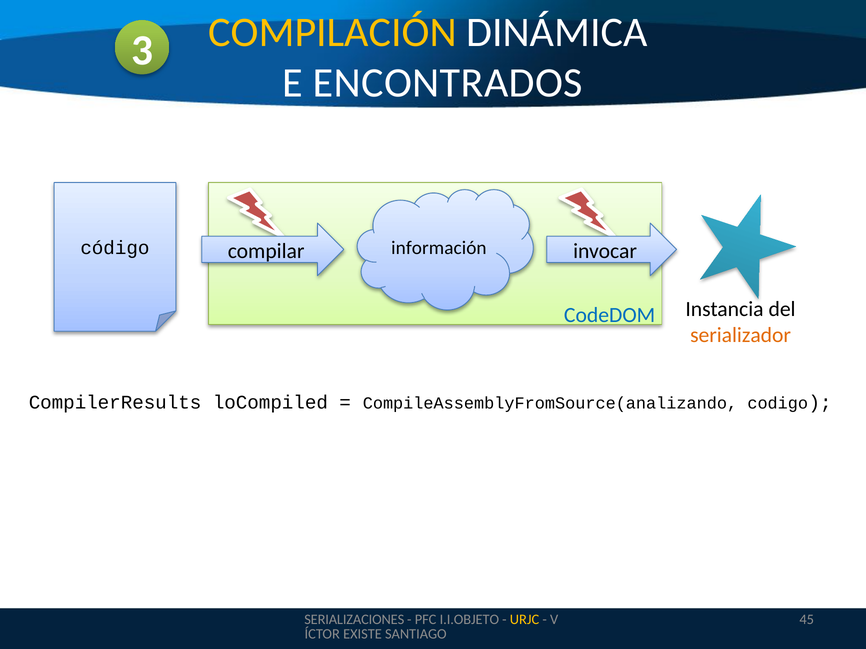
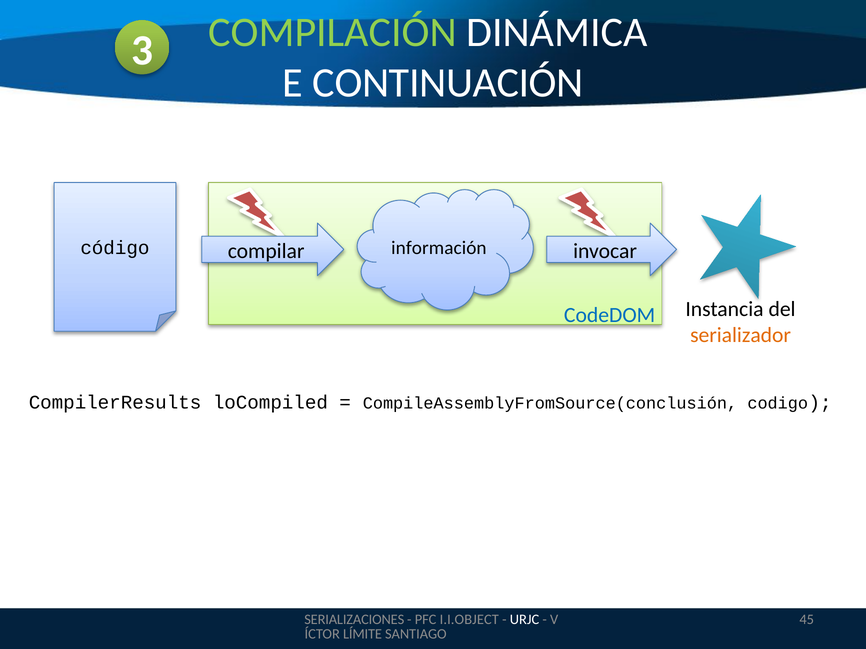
COMPILACIÓN colour: yellow -> light green (333, 33)
ENCONTRADOS: ENCONTRADOS -> CONTINUACIÓN (448, 83)
CompileAssemblyFromSource(analizando: CompileAssemblyFromSource(analizando -> CompileAssemblyFromSource(conclusión (550, 404)
I.I.OBJETO: I.I.OBJETO -> I.I.OBJECT (469, 620)
URJC colour: yellow -> white (525, 620)
EXISTE: EXISTE -> LÍMITE (363, 635)
